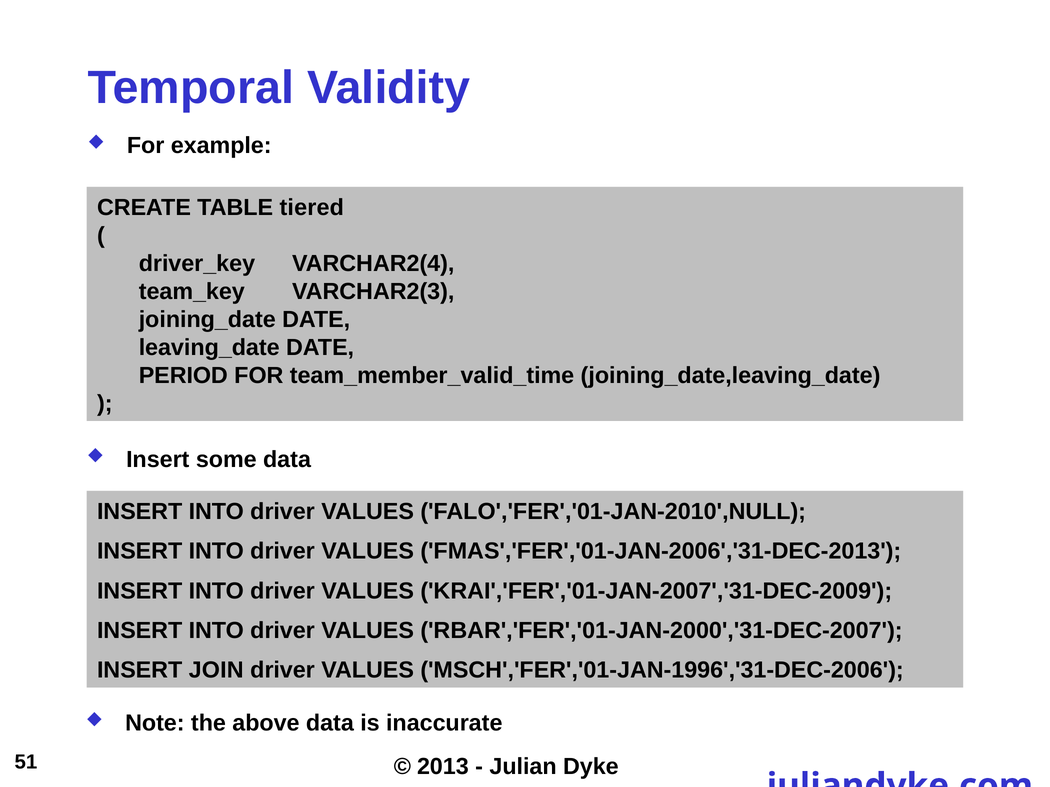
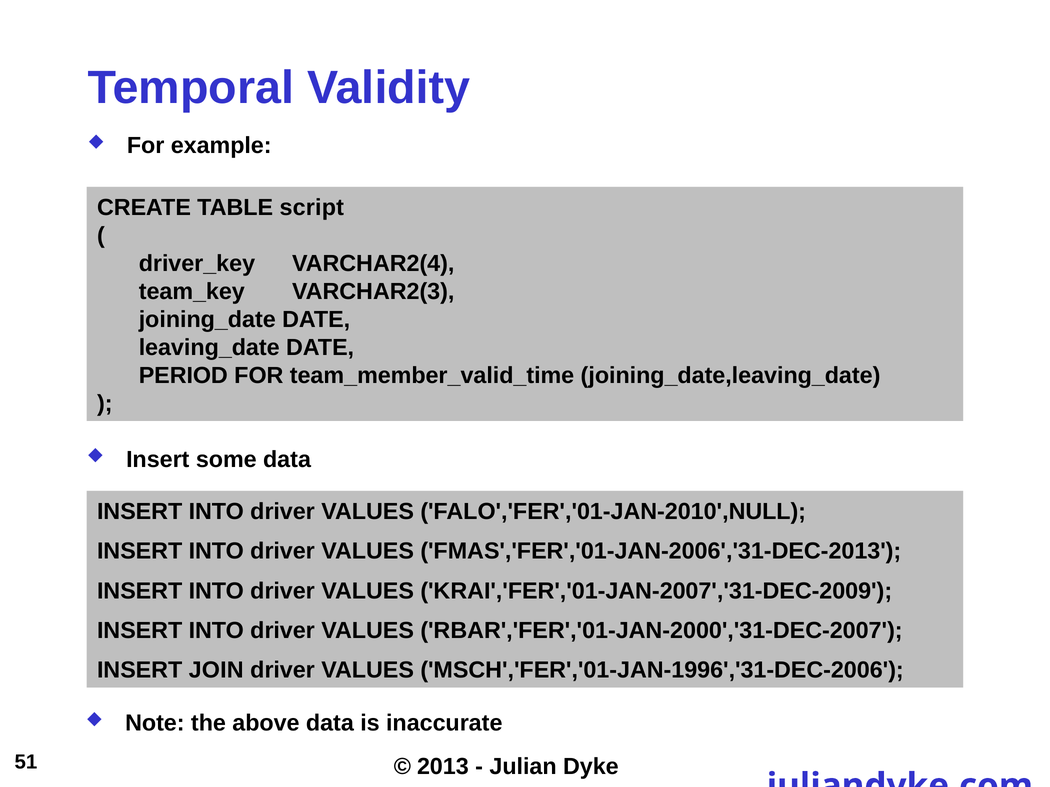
tiered: tiered -> script (312, 208)
